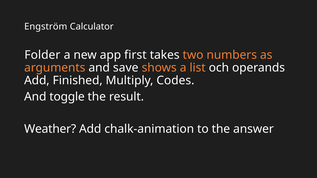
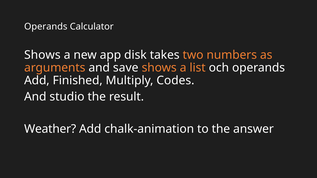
Engström: Engström -> Operands (46, 27)
Folder: Folder -> Shows (42, 55)
first: first -> disk (135, 55)
toggle: toggle -> studio (67, 97)
